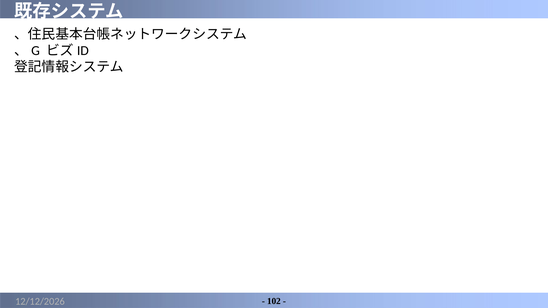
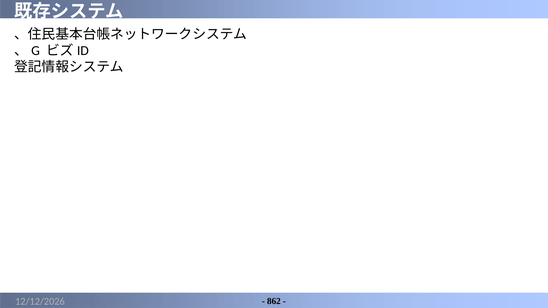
102: 102 -> 862 (274, 301)
